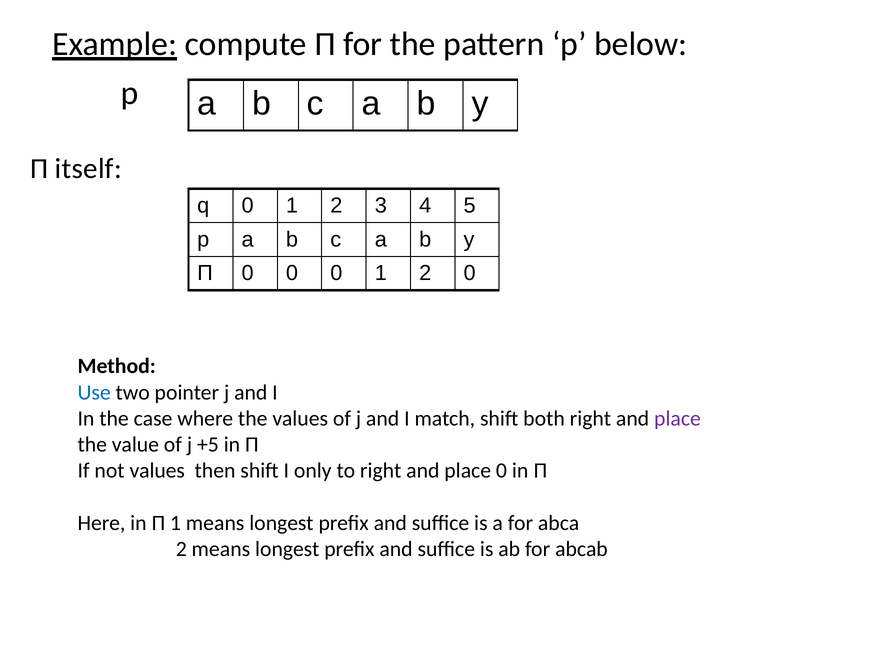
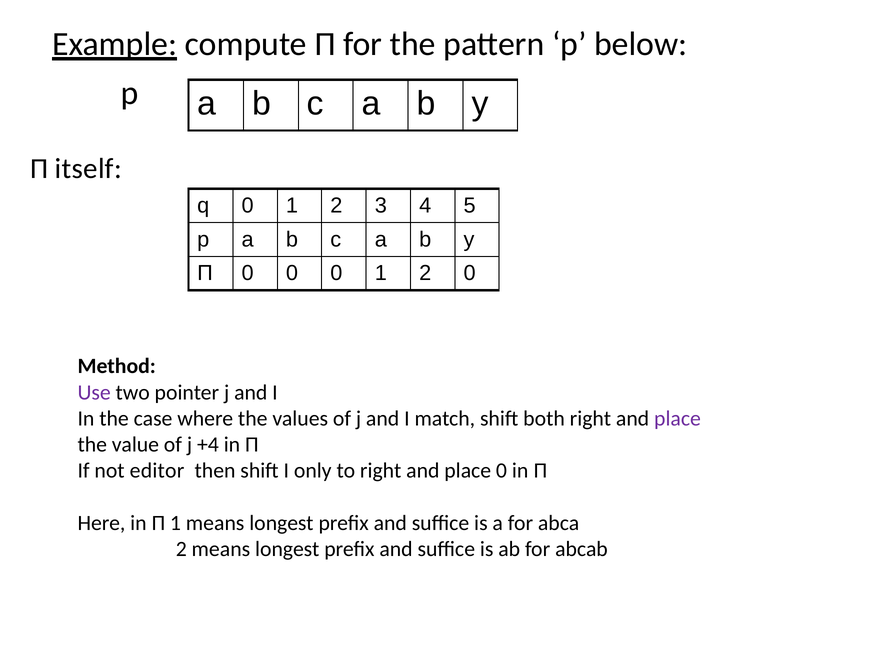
Use colour: blue -> purple (94, 392)
+5: +5 -> +4 (208, 444)
not values: values -> editor (157, 470)
